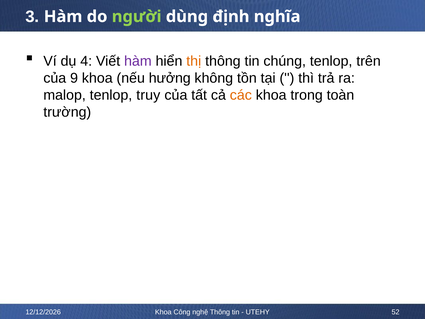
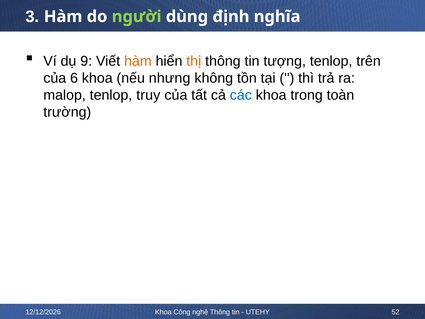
4: 4 -> 9 (86, 61)
hàm colour: purple -> orange (138, 61)
chúng: chúng -> tượng (285, 61)
9: 9 -> 6 (74, 78)
hưởng: hưởng -> nhưng (170, 78)
các colour: orange -> blue (241, 95)
